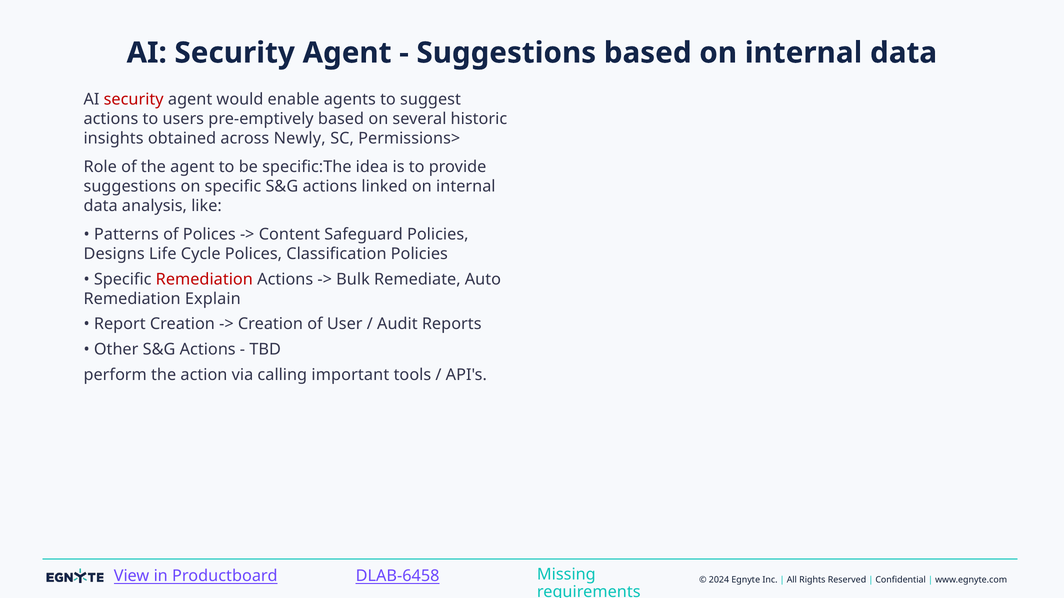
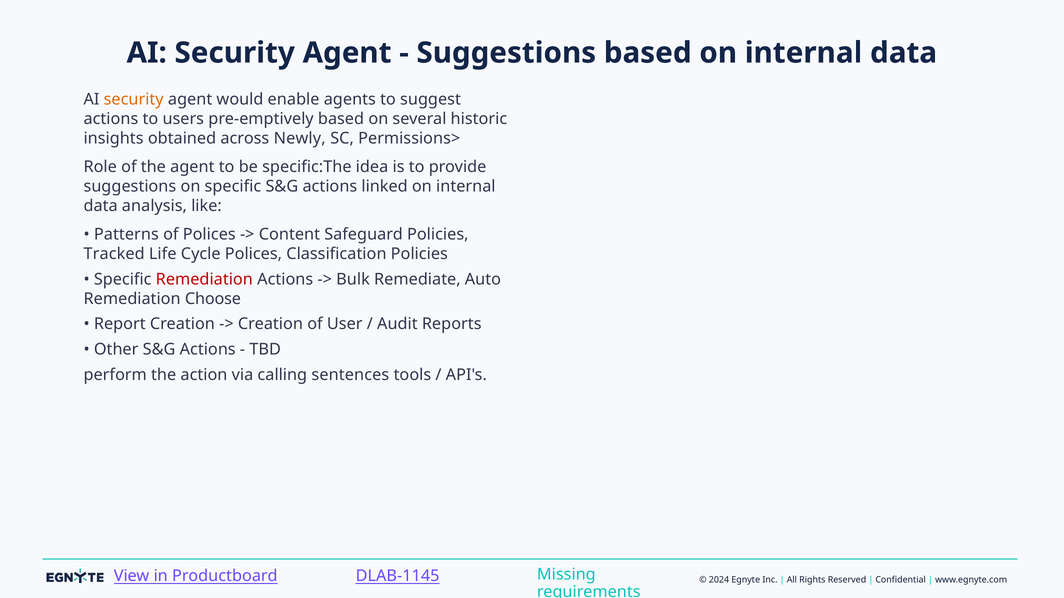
security colour: red -> orange (134, 100)
Designs: Designs -> Tracked (114, 254)
Explain: Explain -> Choose (213, 299)
important: important -> sentences (350, 375)
DLAB-6458: DLAB-6458 -> DLAB-1145 (398, 577)
